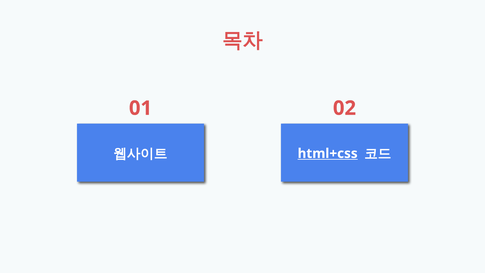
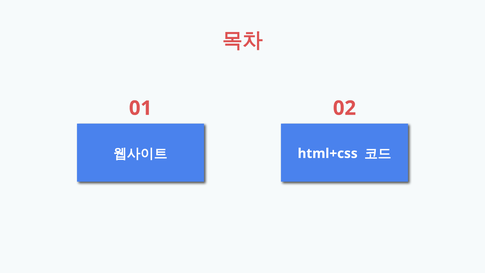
html+css underline: present -> none (328, 153)
